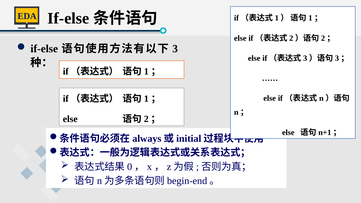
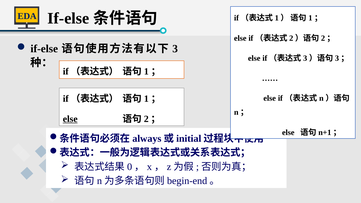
else underline: none -> present (70, 119)
